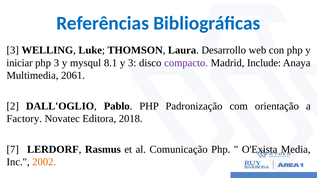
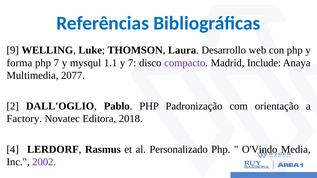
3: 3 -> 9 (13, 50)
iniciar: iniciar -> forma (19, 63)
php 3: 3 -> 7 (56, 63)
8.1: 8.1 -> 1.1 (111, 63)
y 3: 3 -> 7 (132, 63)
2061: 2061 -> 2077 (73, 76)
7: 7 -> 4 (13, 150)
Comunicação: Comunicação -> Personalizado (179, 150)
O'Exista: O'Exista -> O'Vindo (260, 150)
2002 colour: orange -> purple (44, 162)
